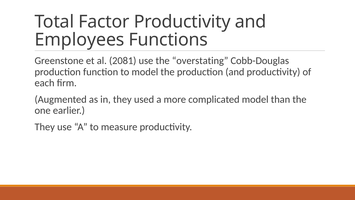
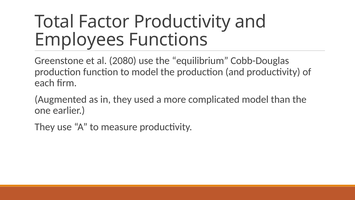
2081: 2081 -> 2080 (123, 61)
overstating: overstating -> equilibrium (200, 61)
